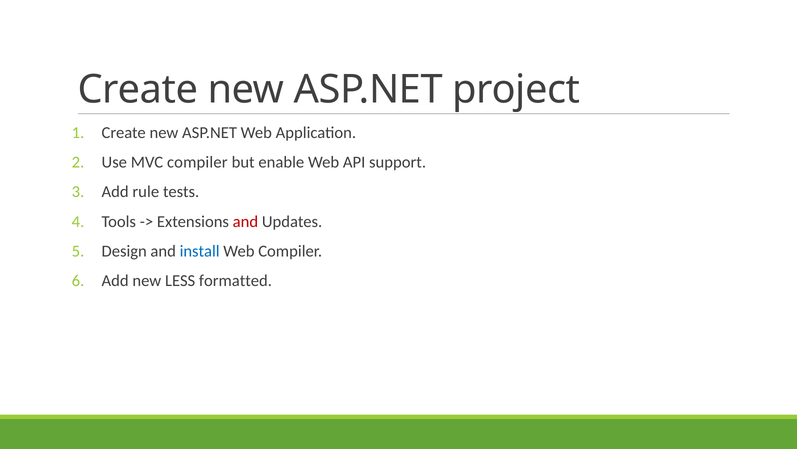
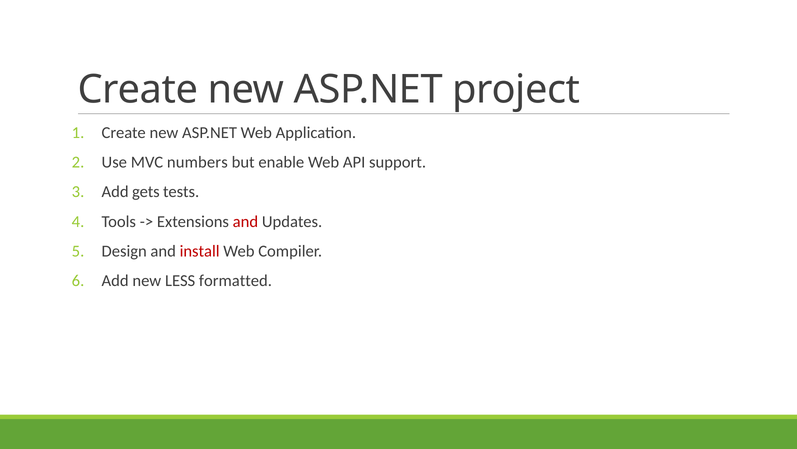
MVC compiler: compiler -> numbers (197, 162)
rule: rule -> gets (146, 192)
install colour: blue -> red (200, 251)
